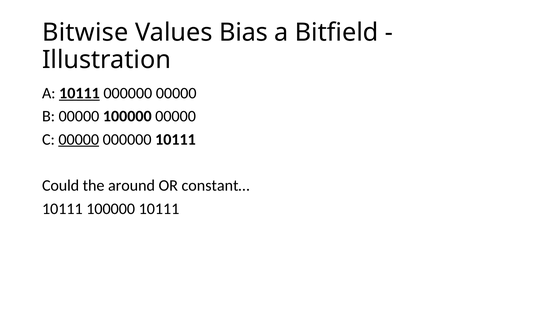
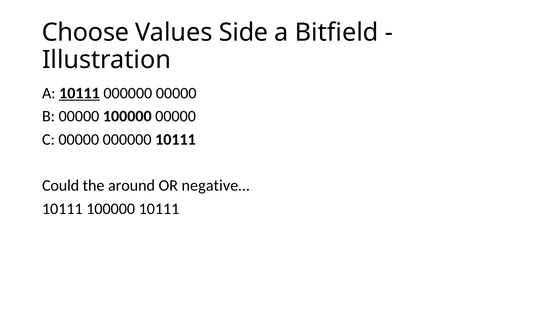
Bitwise: Bitwise -> Choose (86, 33)
Bias: Bias -> Side (243, 33)
00000 underline: present -> none (79, 139)
constant…: constant… -> negative… (215, 186)
